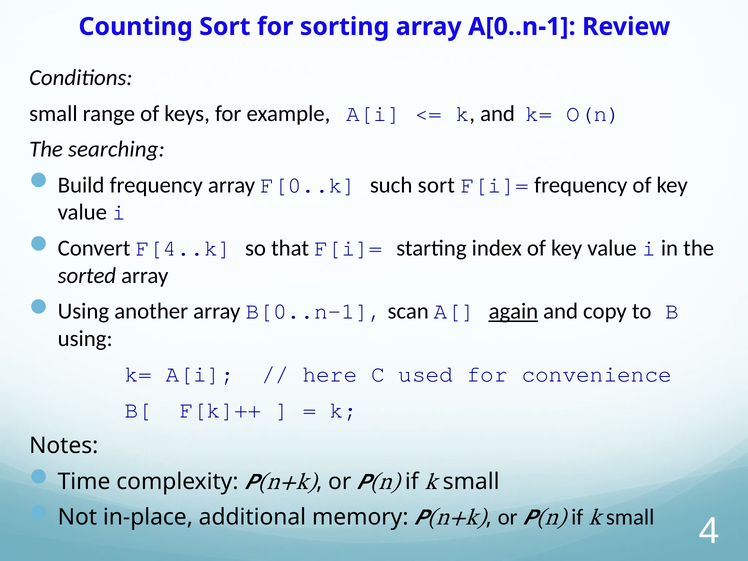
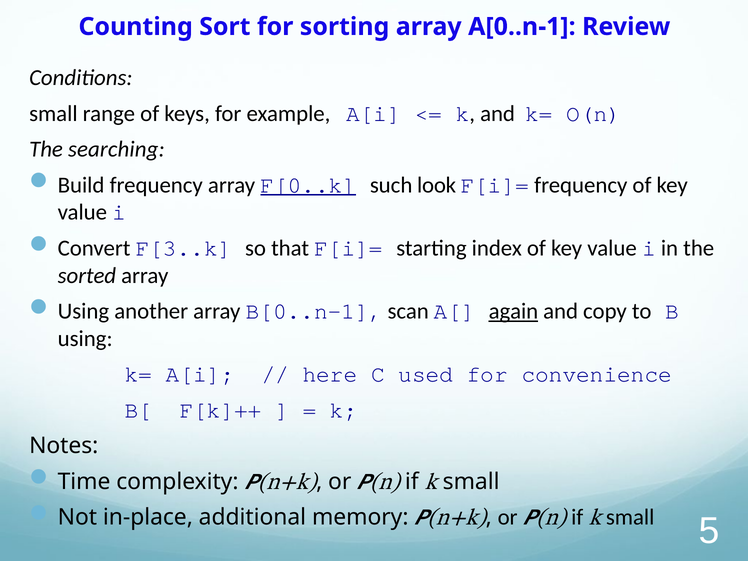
F[0..k underline: none -> present (308, 185)
such sort: sort -> look (437, 185)
F[4..k: F[4..k -> F[3..k (184, 248)
4: 4 -> 5 (709, 531)
